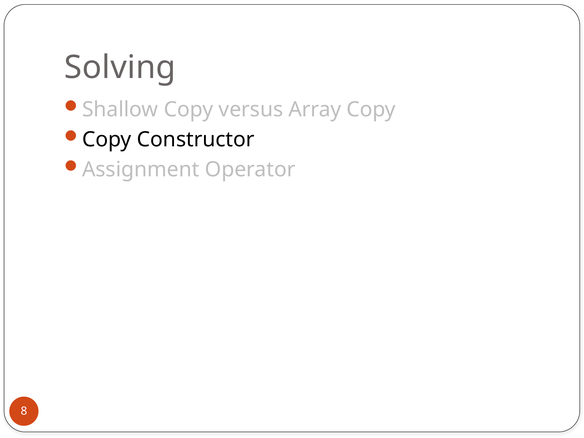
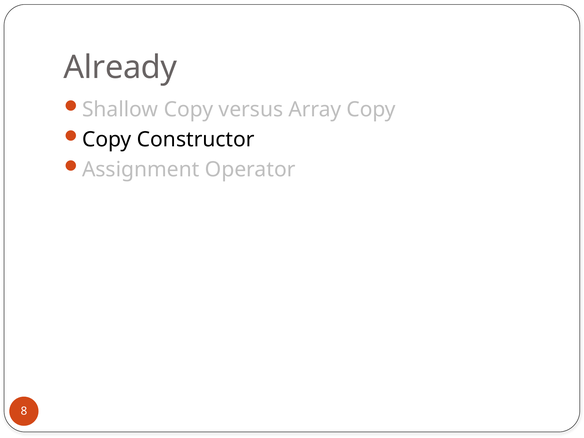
Solving: Solving -> Already (120, 67)
